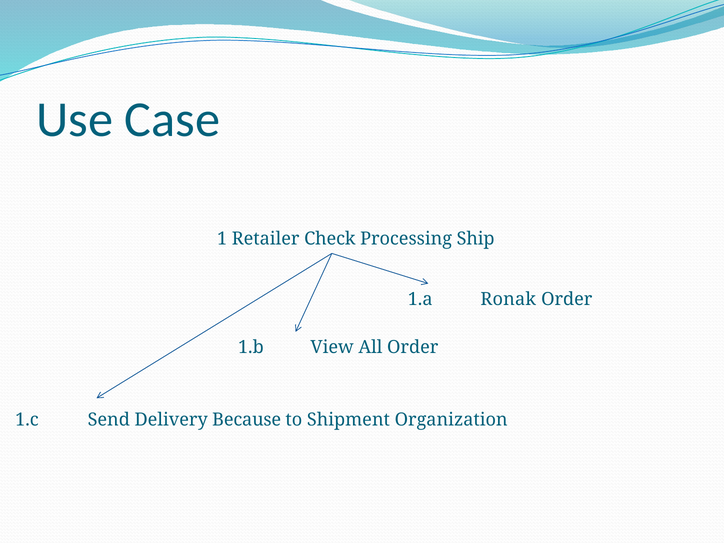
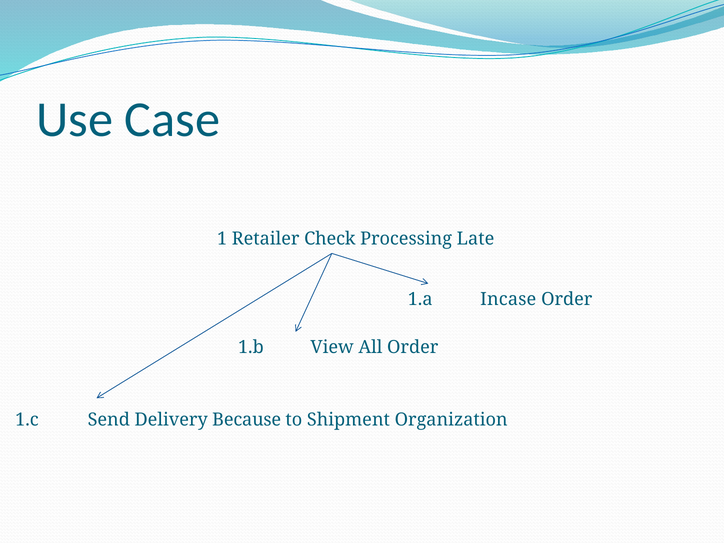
Ship: Ship -> Late (476, 239)
Ronak: Ronak -> Incase (508, 299)
